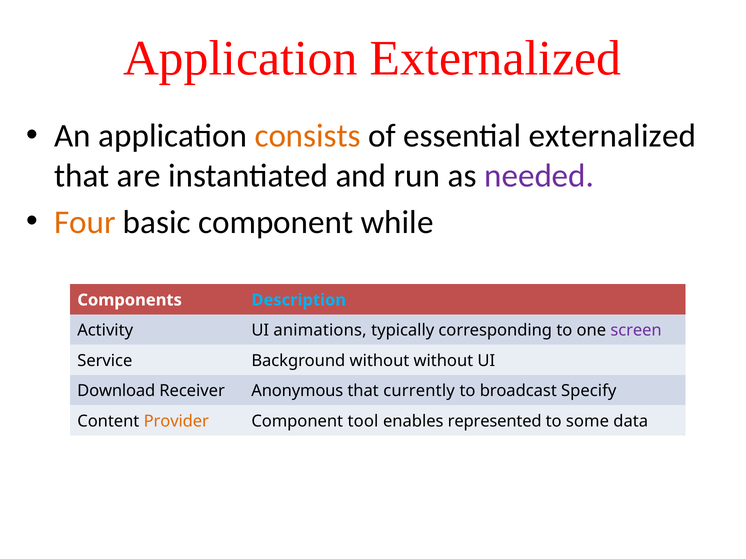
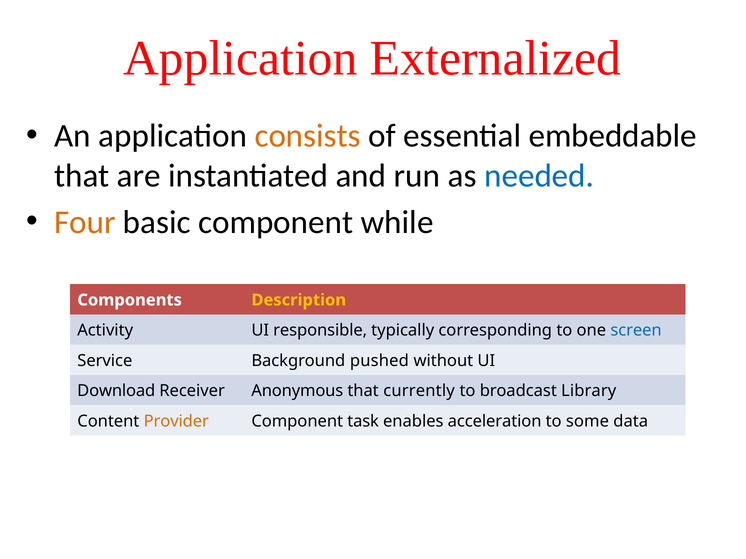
essential externalized: externalized -> embeddable (613, 136)
needed colour: purple -> blue (539, 176)
Description colour: light blue -> yellow (299, 300)
animations: animations -> responsible (320, 331)
screen colour: purple -> blue (636, 331)
Background without: without -> pushed (379, 361)
Specify: Specify -> Library (589, 391)
tool: tool -> task (363, 421)
represented: represented -> acceleration (495, 421)
